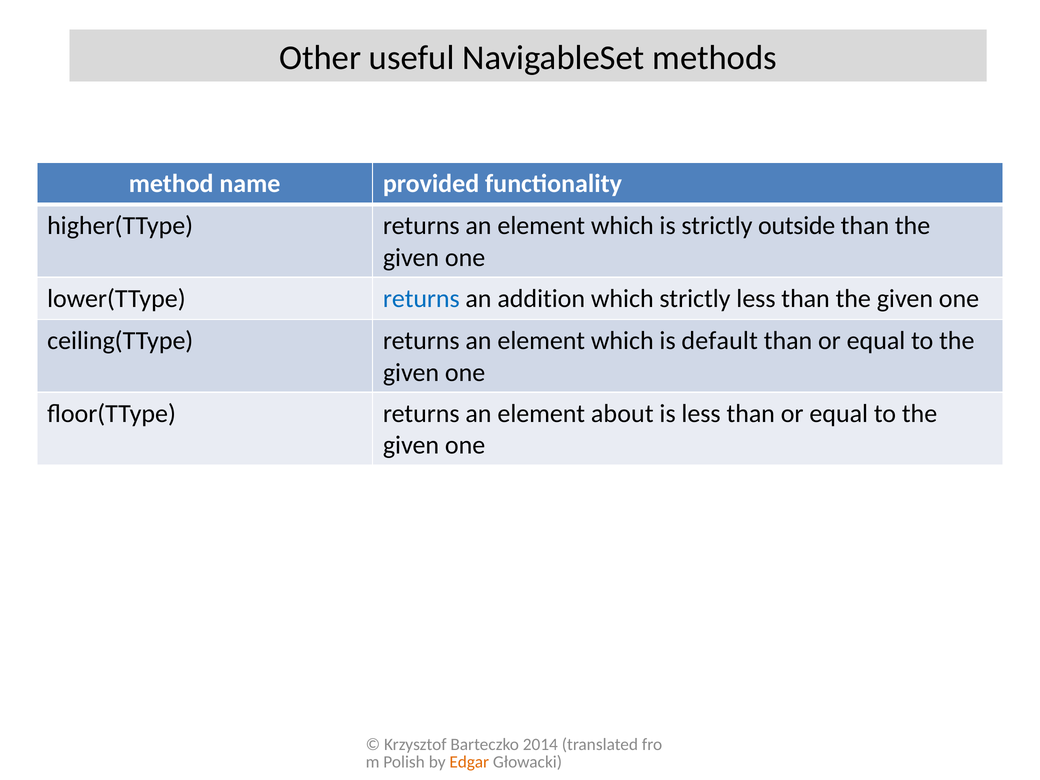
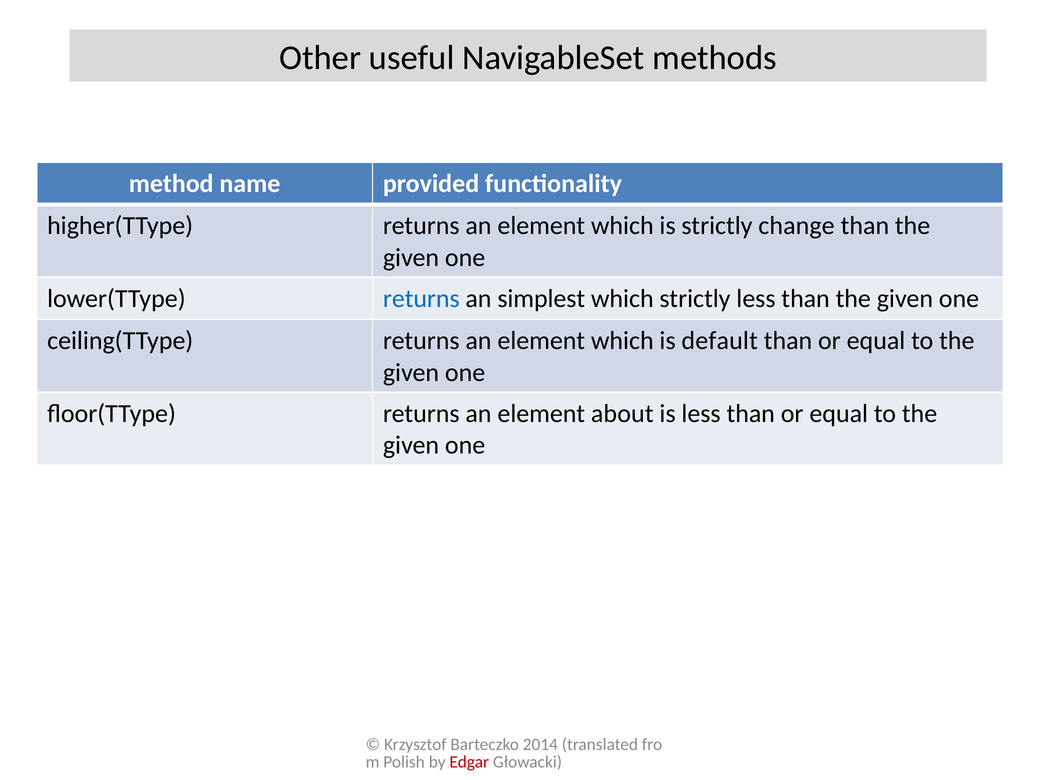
outside: outside -> change (797, 226)
addition: addition -> simplest (541, 299)
Edgar colour: orange -> red (469, 762)
